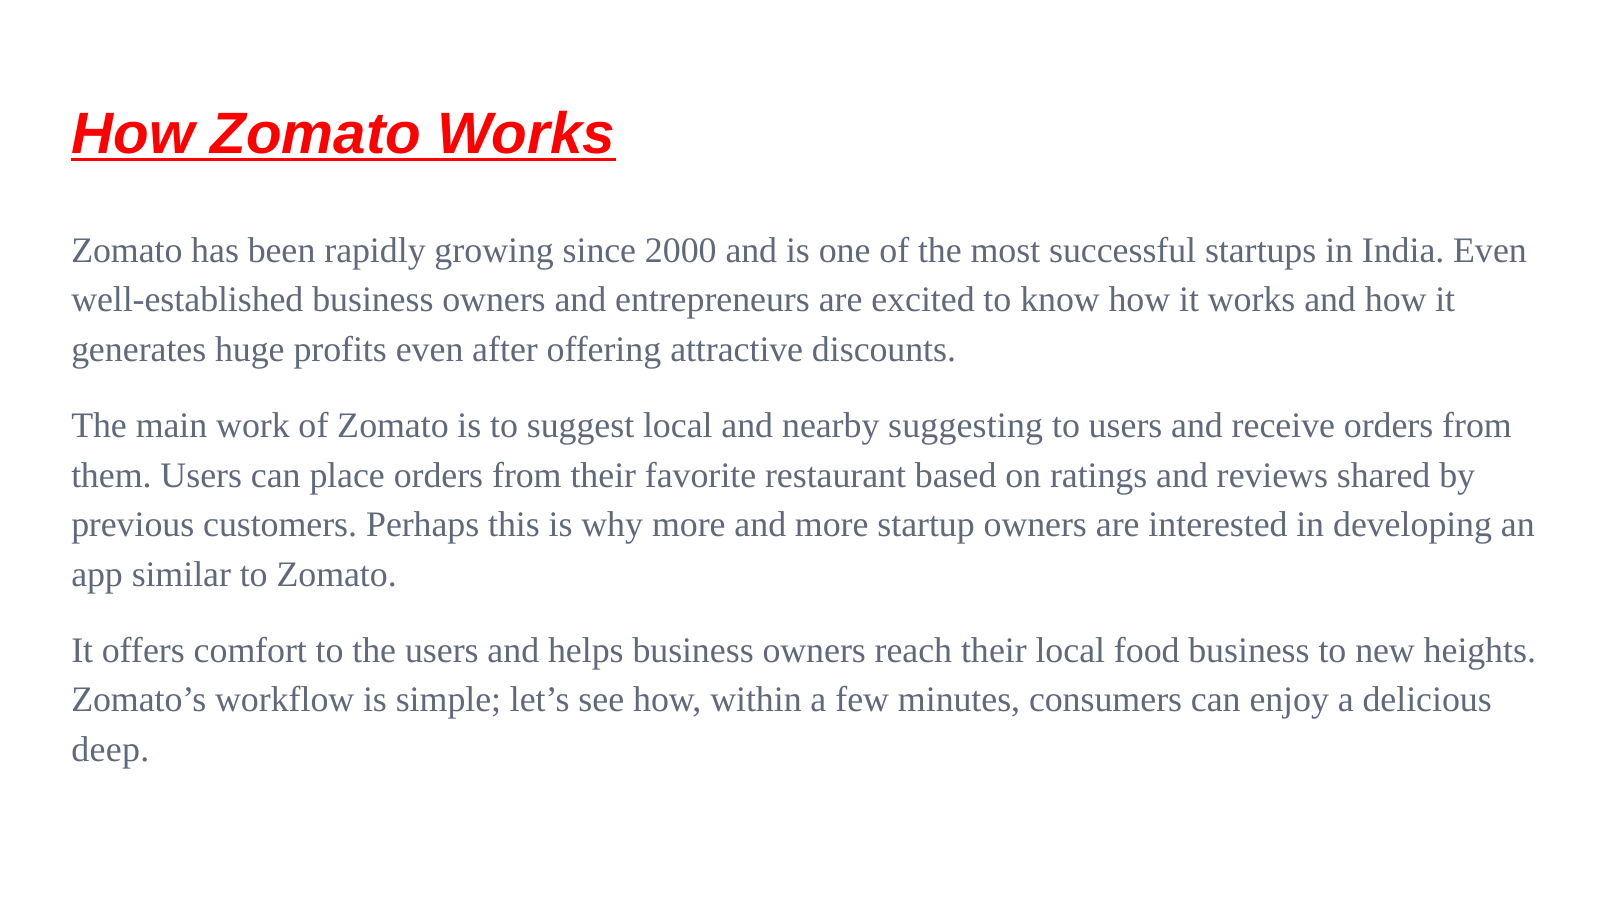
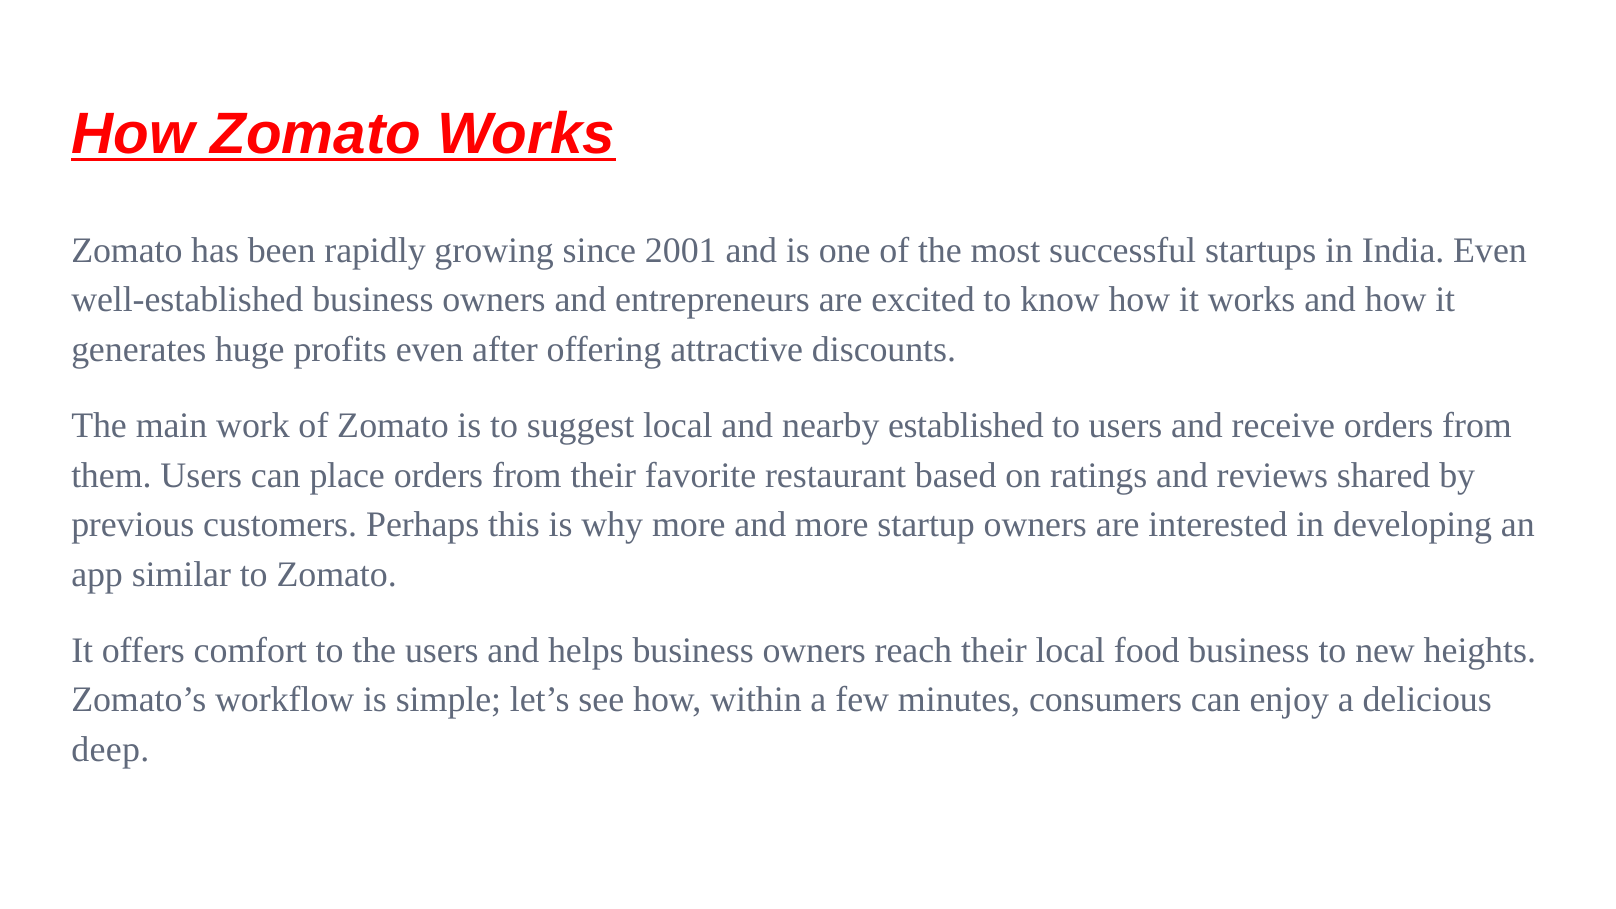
2000: 2000 -> 2001 (681, 250)
suggesting: suggesting -> established (966, 426)
